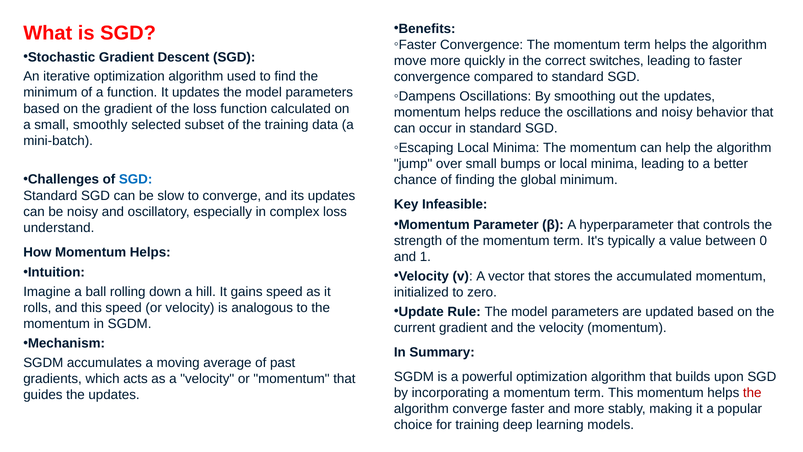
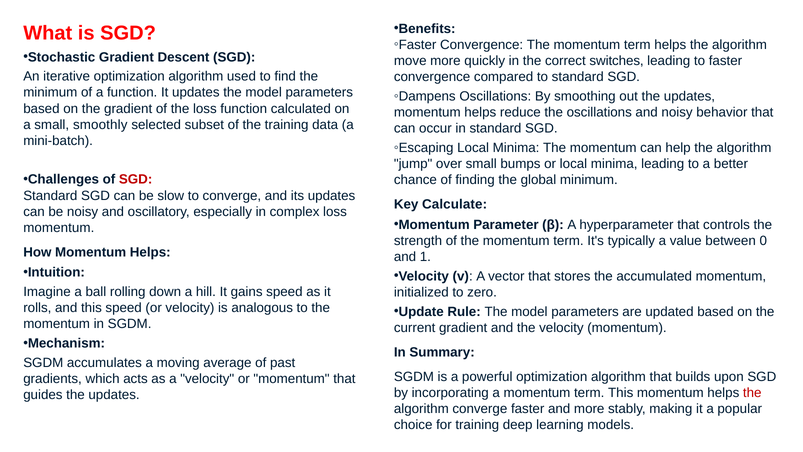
SGD colour: blue -> red (136, 179)
Infeasible: Infeasible -> Calculate (455, 204)
understand: understand -> momentum (59, 228)
